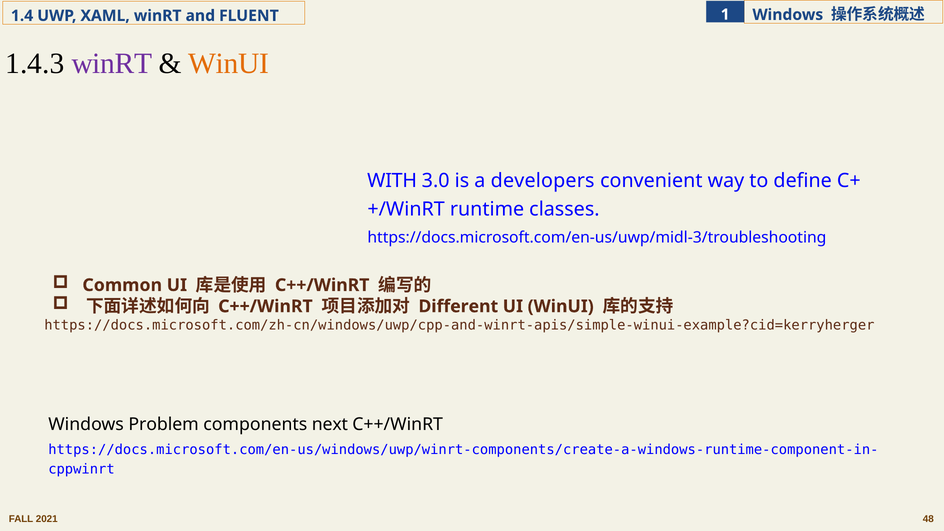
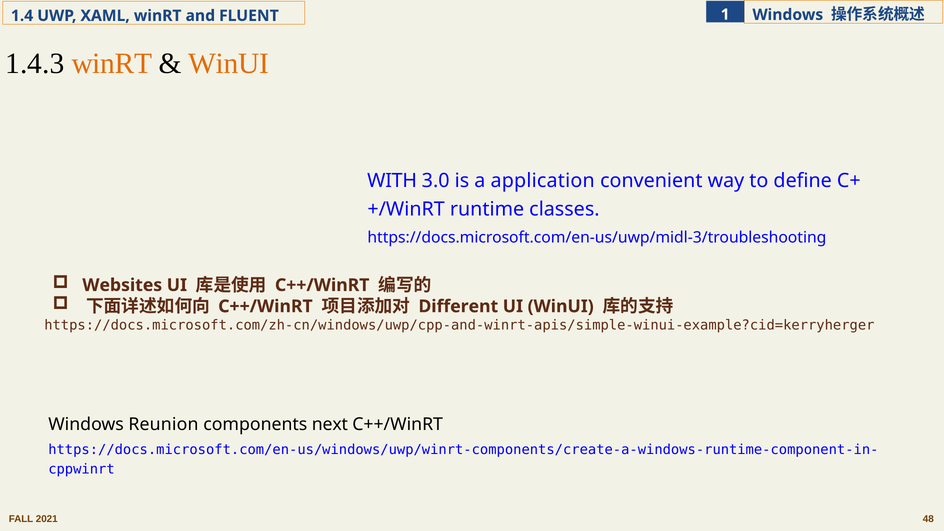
winRT colour: purple -> orange (112, 64)
developers: developers -> application (543, 181)
Common: Common -> Websites (122, 285)
Problem: Problem -> Reunion (163, 424)
